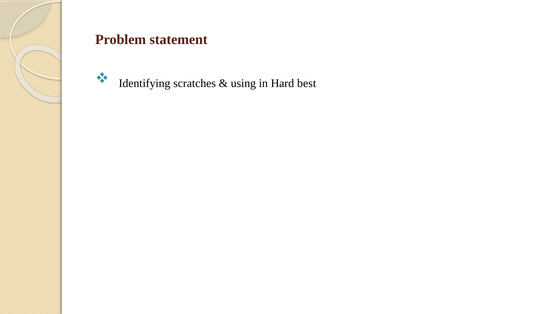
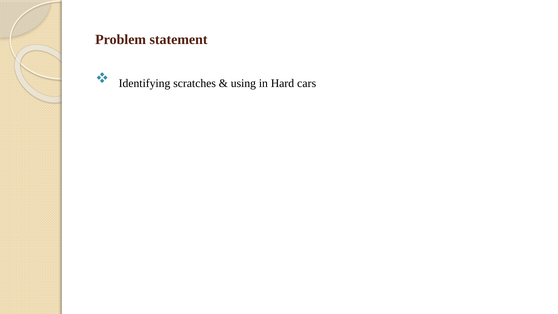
best: best -> cars (307, 83)
